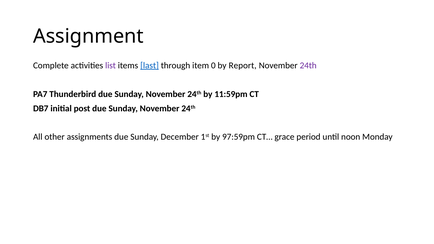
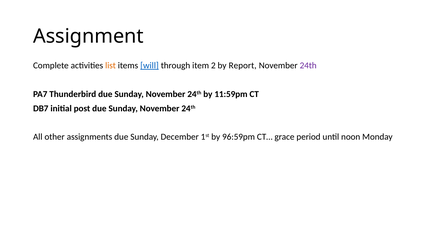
list colour: purple -> orange (111, 66)
last: last -> will (150, 66)
0: 0 -> 2 (213, 66)
97:59pm: 97:59pm -> 96:59pm (239, 137)
